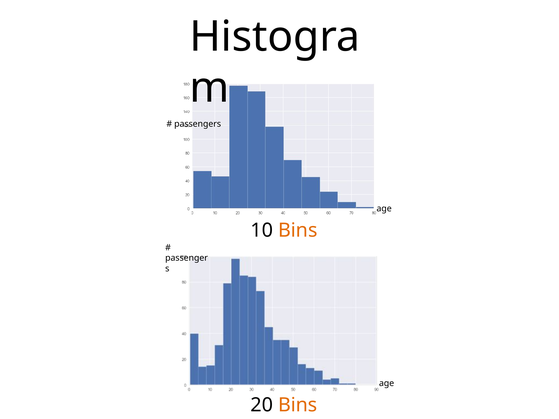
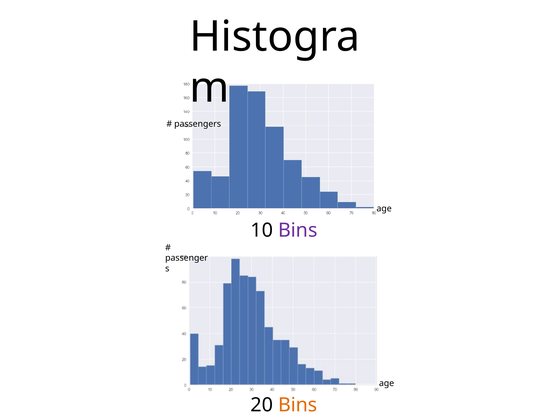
Bins colour: orange -> purple (298, 230)
